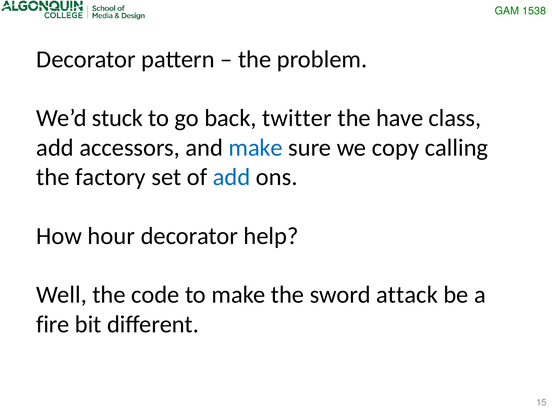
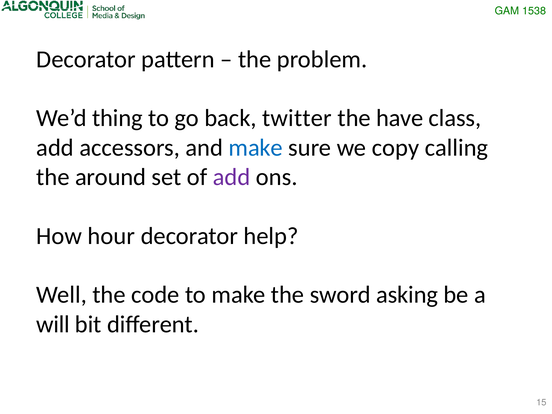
stuck: stuck -> thing (117, 118)
factory: factory -> around (111, 177)
add colour: blue -> purple (232, 177)
attack: attack -> asking (407, 295)
fire: fire -> will (53, 324)
